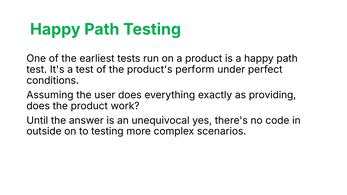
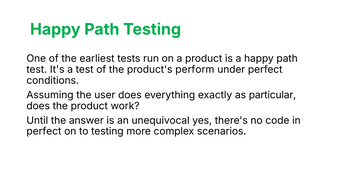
providing: providing -> particular (272, 95)
outside: outside -> perfect (44, 131)
